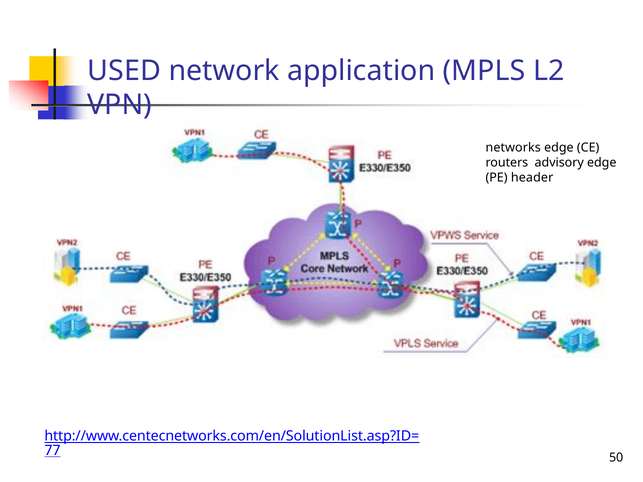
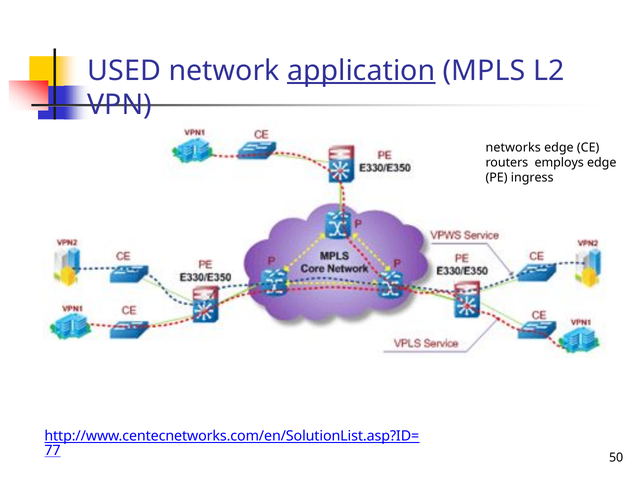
application underline: none -> present (361, 71)
advisory: advisory -> employs (559, 163)
header: header -> ingress (532, 178)
